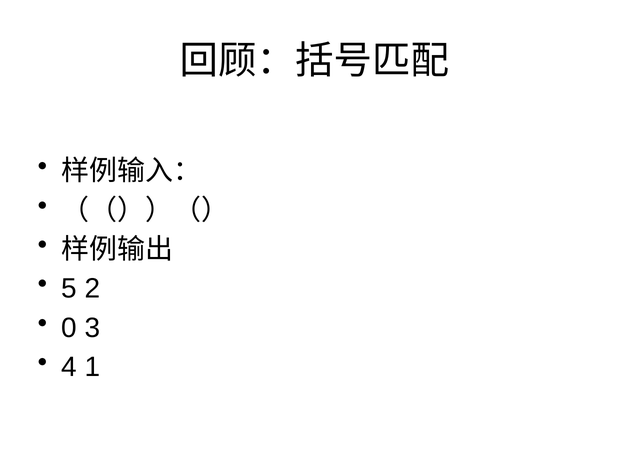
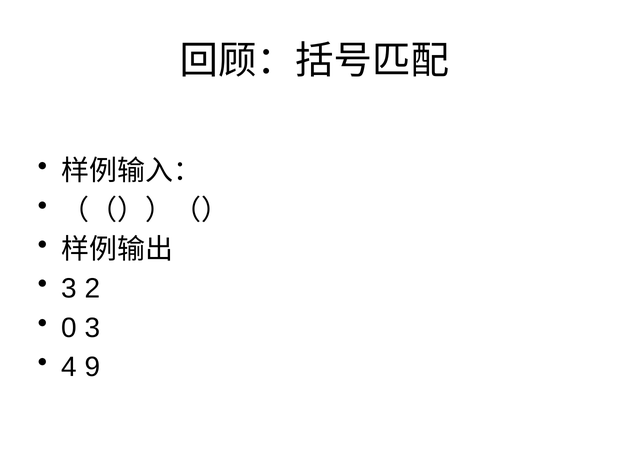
5: 5 -> 3 (69, 289)
1: 1 -> 9 (92, 367)
